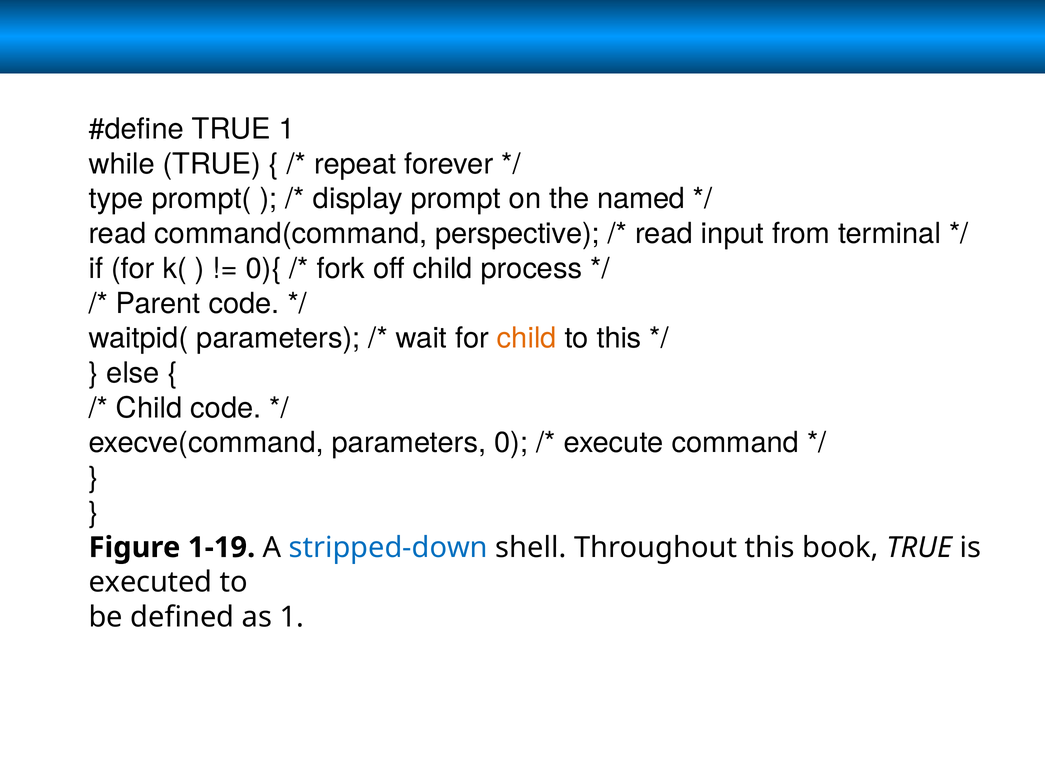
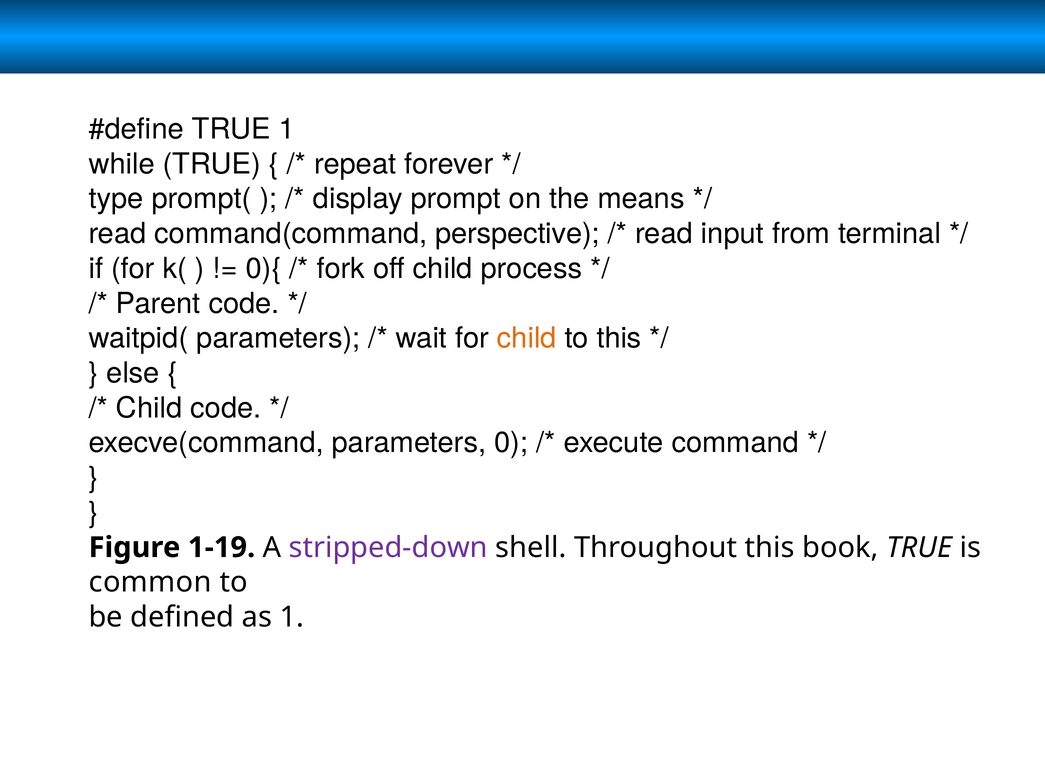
named: named -> means (641, 199)
stripped-down colour: blue -> purple (388, 547)
executed: executed -> common (150, 582)
